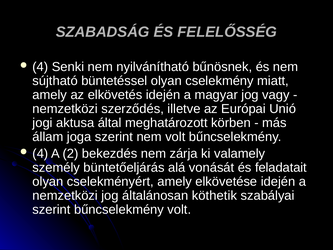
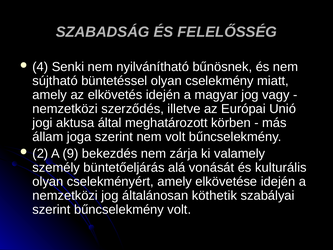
4: 4 -> 2 (40, 153)
2: 2 -> 9 (71, 153)
feladatait: feladatait -> kulturális (281, 167)
